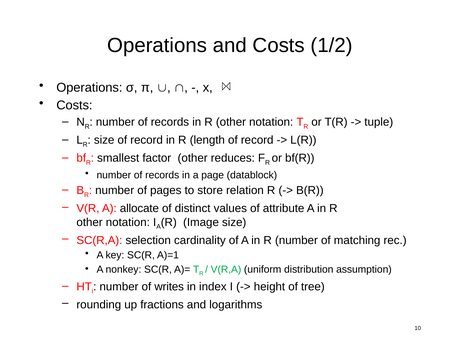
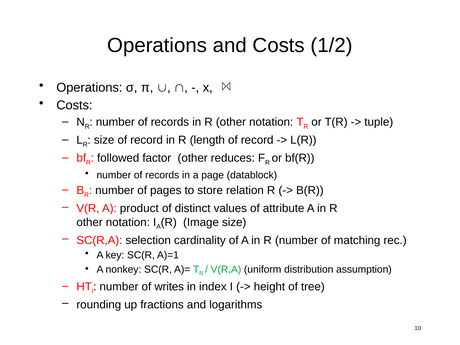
smallest: smallest -> followed (118, 158)
allocate: allocate -> product (139, 208)
